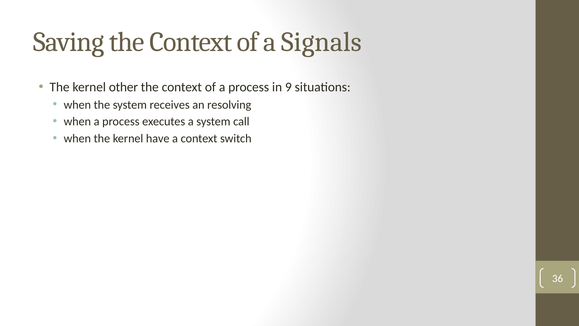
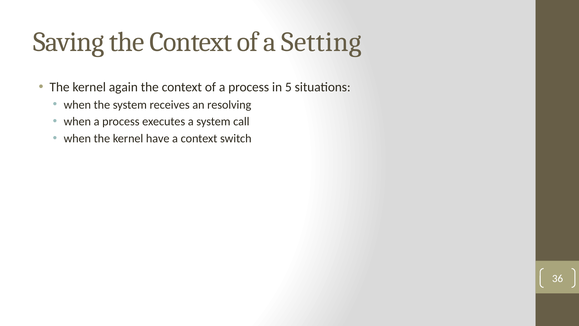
Signals: Signals -> Setting (321, 42)
other: other -> again (123, 87)
9: 9 -> 5 (288, 87)
